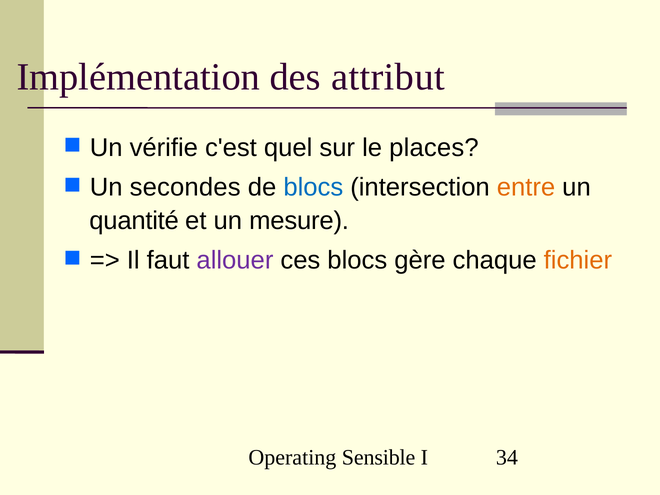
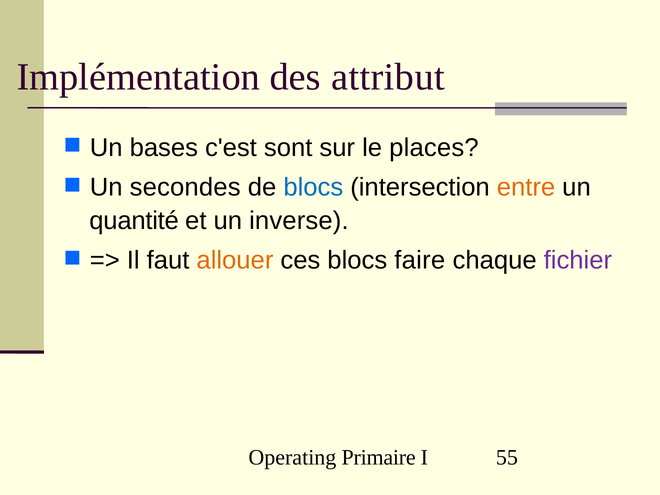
vérifie: vérifie -> bases (164, 148)
quel: quel -> sont (288, 148)
mesure: mesure -> inverse (299, 221)
allouer colour: purple -> orange (235, 260)
gère: gère -> faire (420, 260)
fichier colour: orange -> purple (578, 260)
Sensible: Sensible -> Primaire (379, 457)
34: 34 -> 55 (507, 457)
